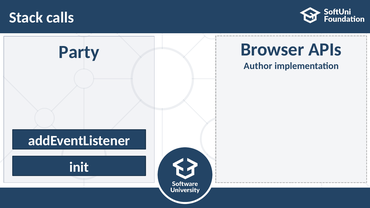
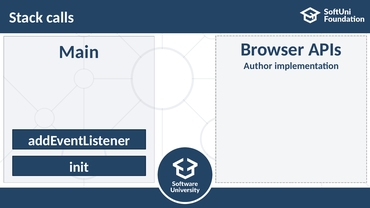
Party: Party -> Main (79, 52)
